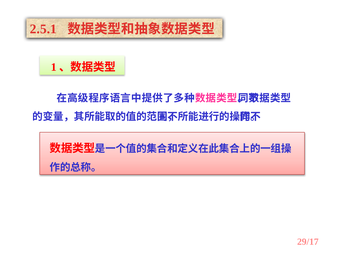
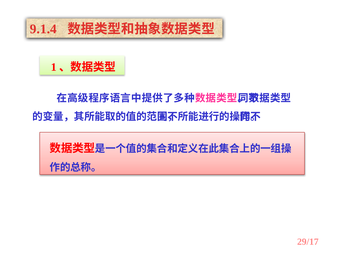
2.5.1: 2.5.1 -> 9.1.4 (43, 29)
